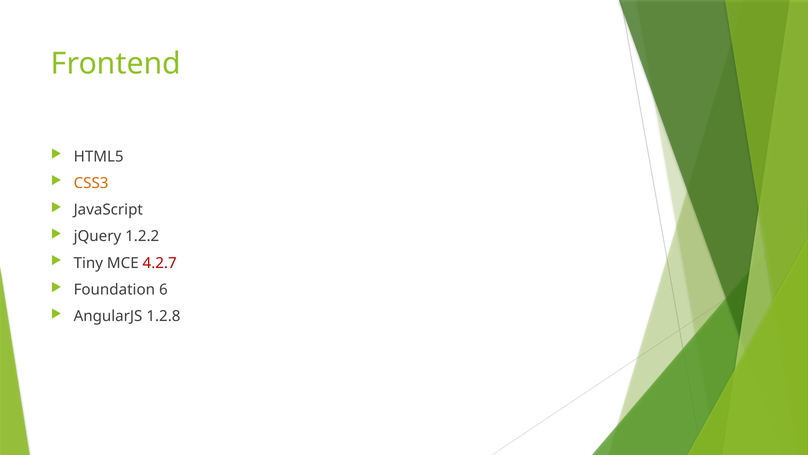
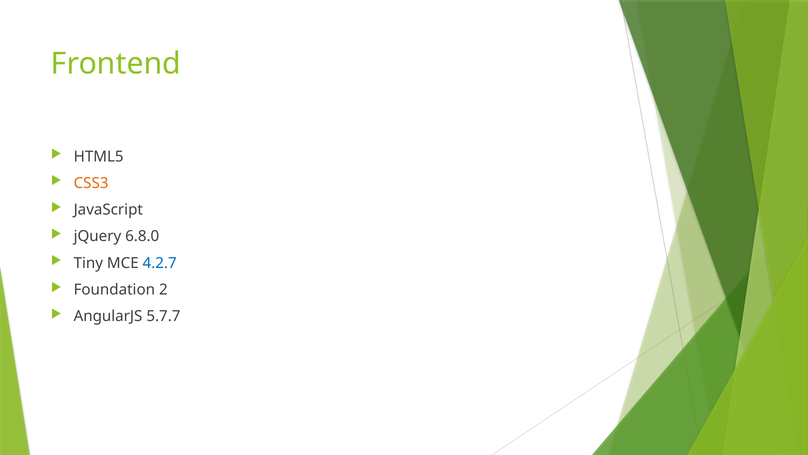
1.2.2: 1.2.2 -> 6.8.0 (142, 236)
4.2.7 colour: red -> blue (160, 263)
6: 6 -> 2 (163, 289)
1.2.8: 1.2.8 -> 5.7.7 (163, 316)
